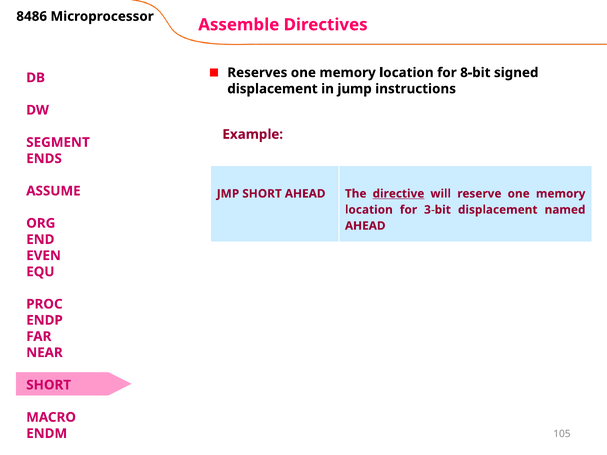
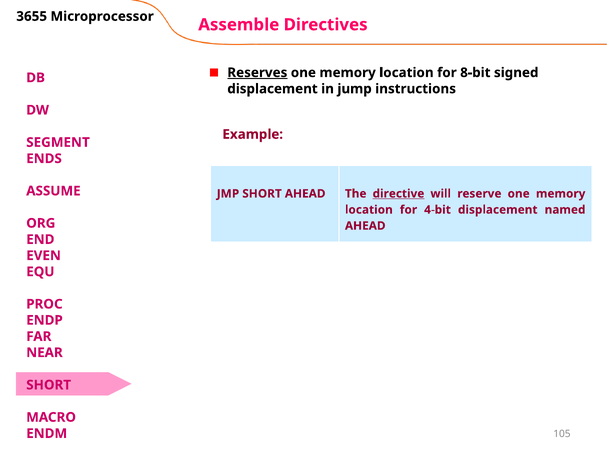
8486: 8486 -> 3655 (32, 16)
Reserves underline: none -> present (257, 73)
3-bit: 3-bit -> 4-bit (438, 210)
